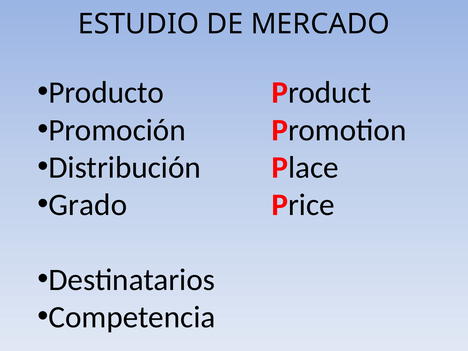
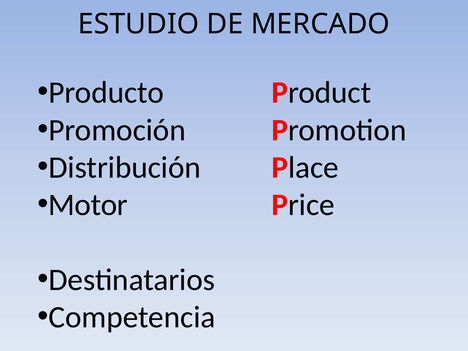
Grado: Grado -> Motor (88, 205)
